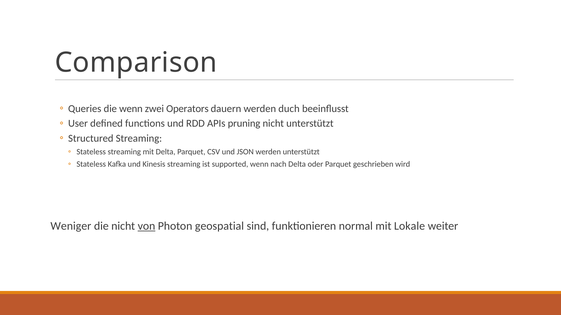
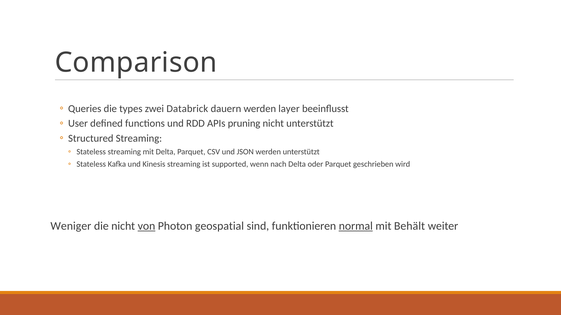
die wenn: wenn -> types (131, 109)
Operators: Operators -> Databrick (187, 109)
duch: duch -> layer (289, 109)
normal underline: none -> present (356, 226)
Lokale: Lokale -> Behält (410, 226)
